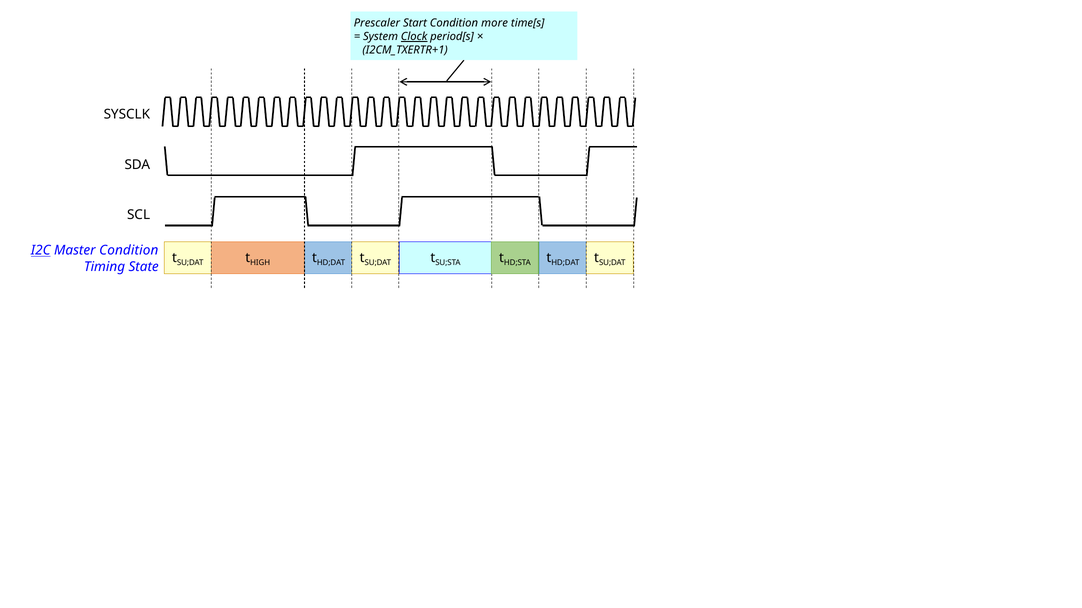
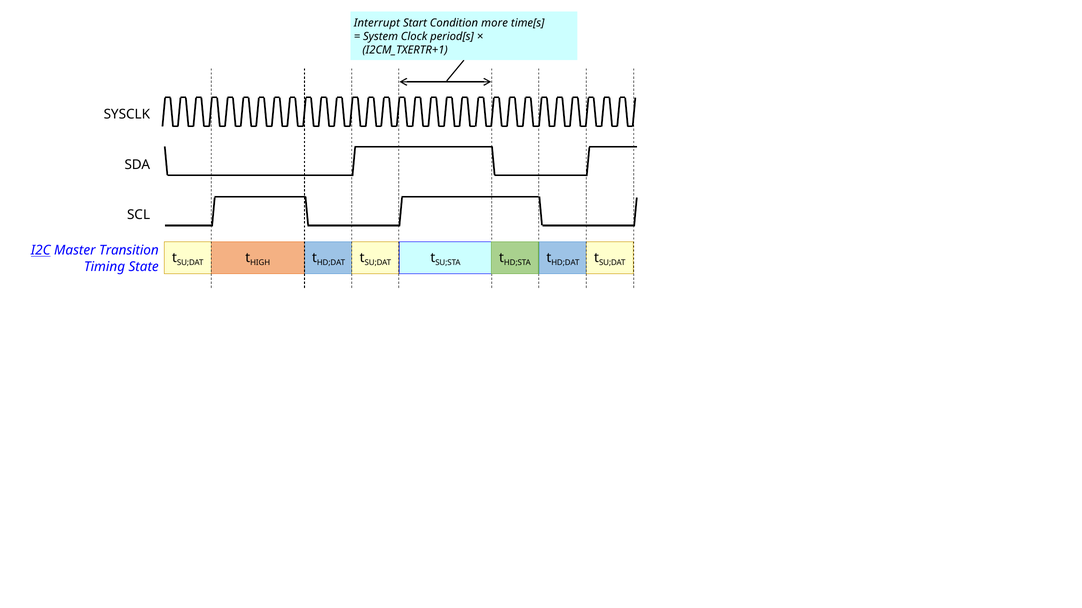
Prescaler: Prescaler -> Interrupt (377, 23)
Clock underline: present -> none (414, 37)
Master Condition: Condition -> Transition (129, 251)
